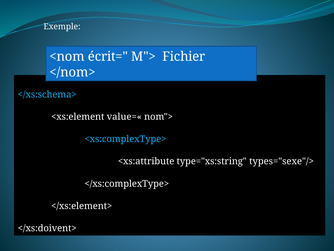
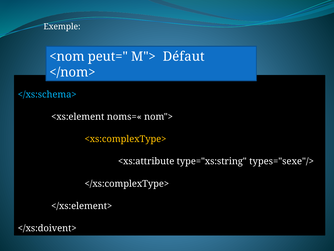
écrit=: écrit= -> peut= (108, 57)
Fichier: Fichier -> Défaut (184, 57)
value=«: value=« -> noms=« (124, 117)
<xs:complexType> colour: light blue -> yellow (125, 139)
